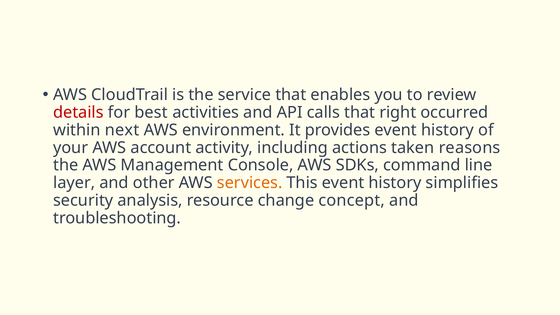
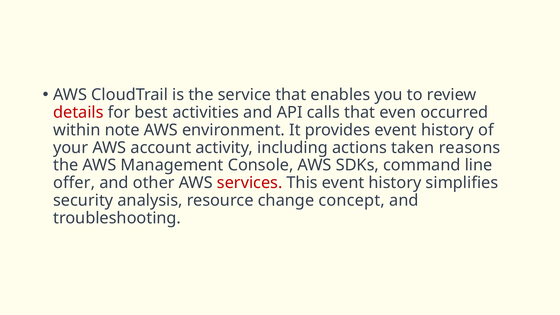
right: right -> even (398, 112)
next: next -> note (122, 130)
layer: layer -> offer (74, 183)
services colour: orange -> red (250, 183)
